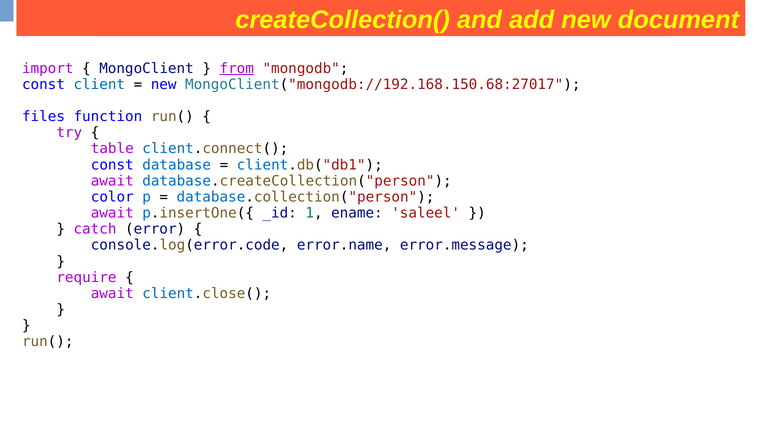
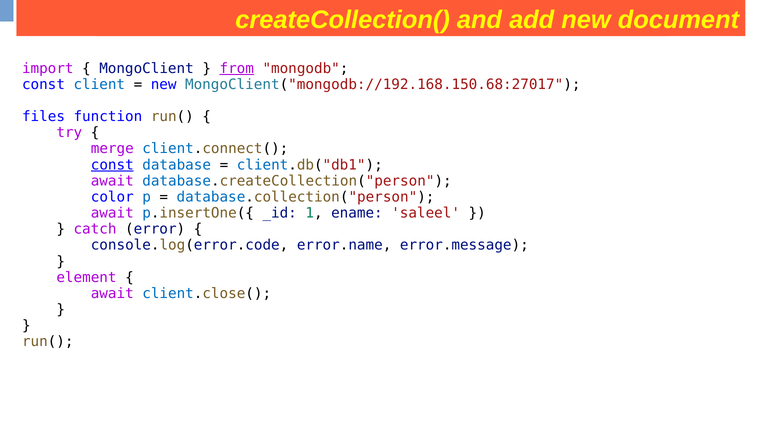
table: table -> merge (112, 149)
const underline: none -> present (112, 165)
require: require -> element (86, 277)
